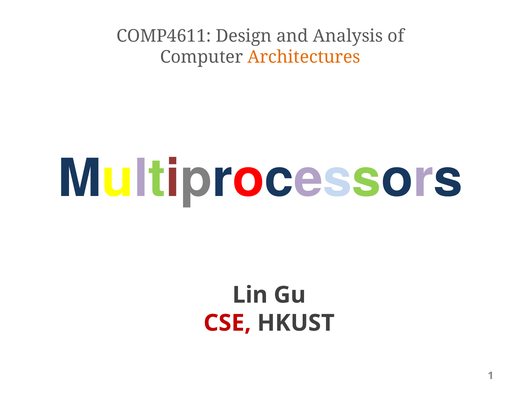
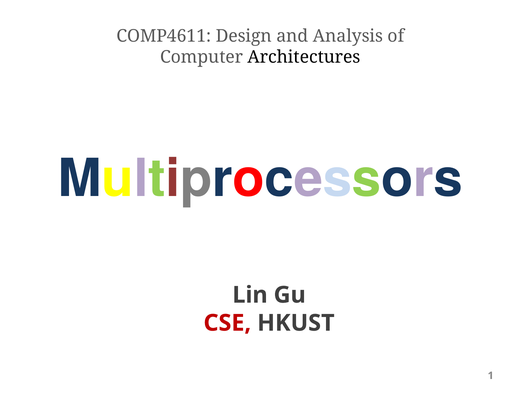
Architectures colour: orange -> black (304, 57)
